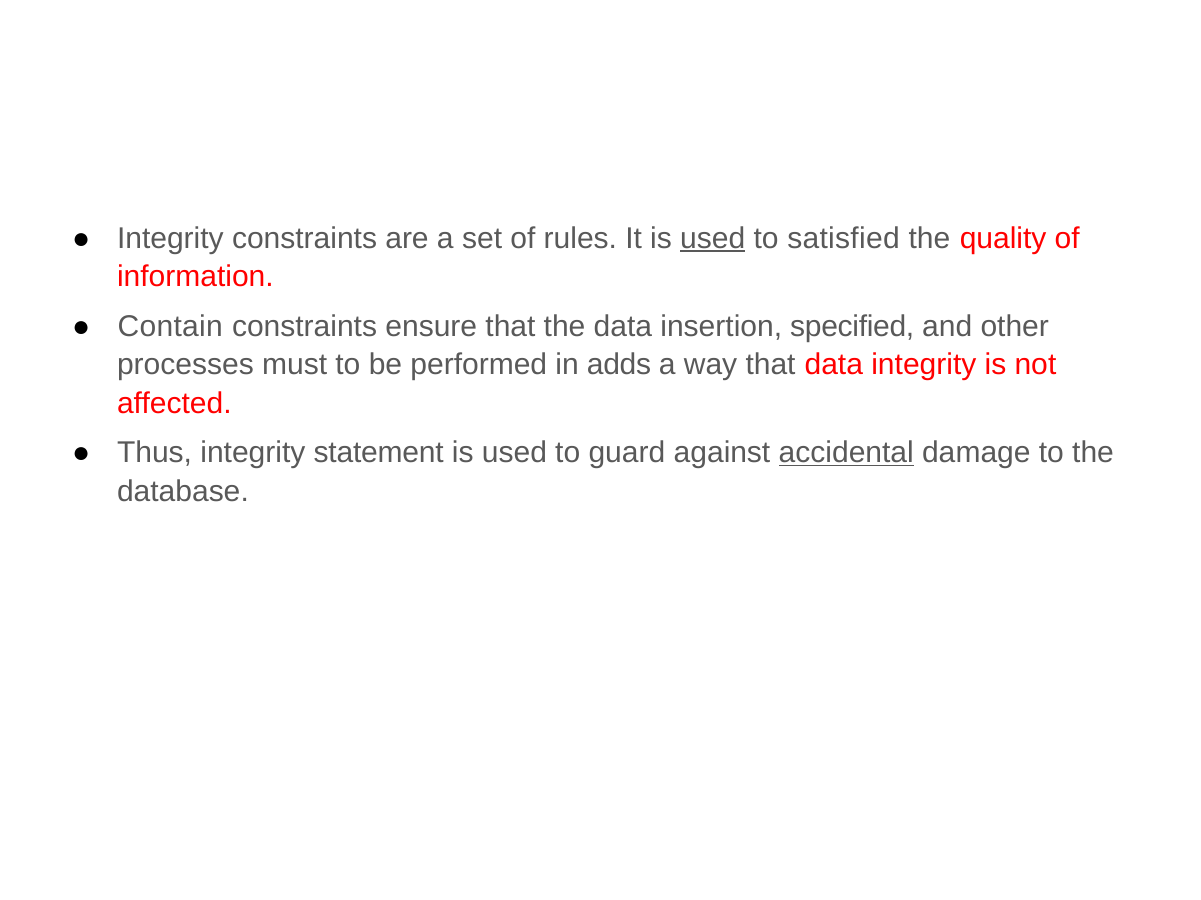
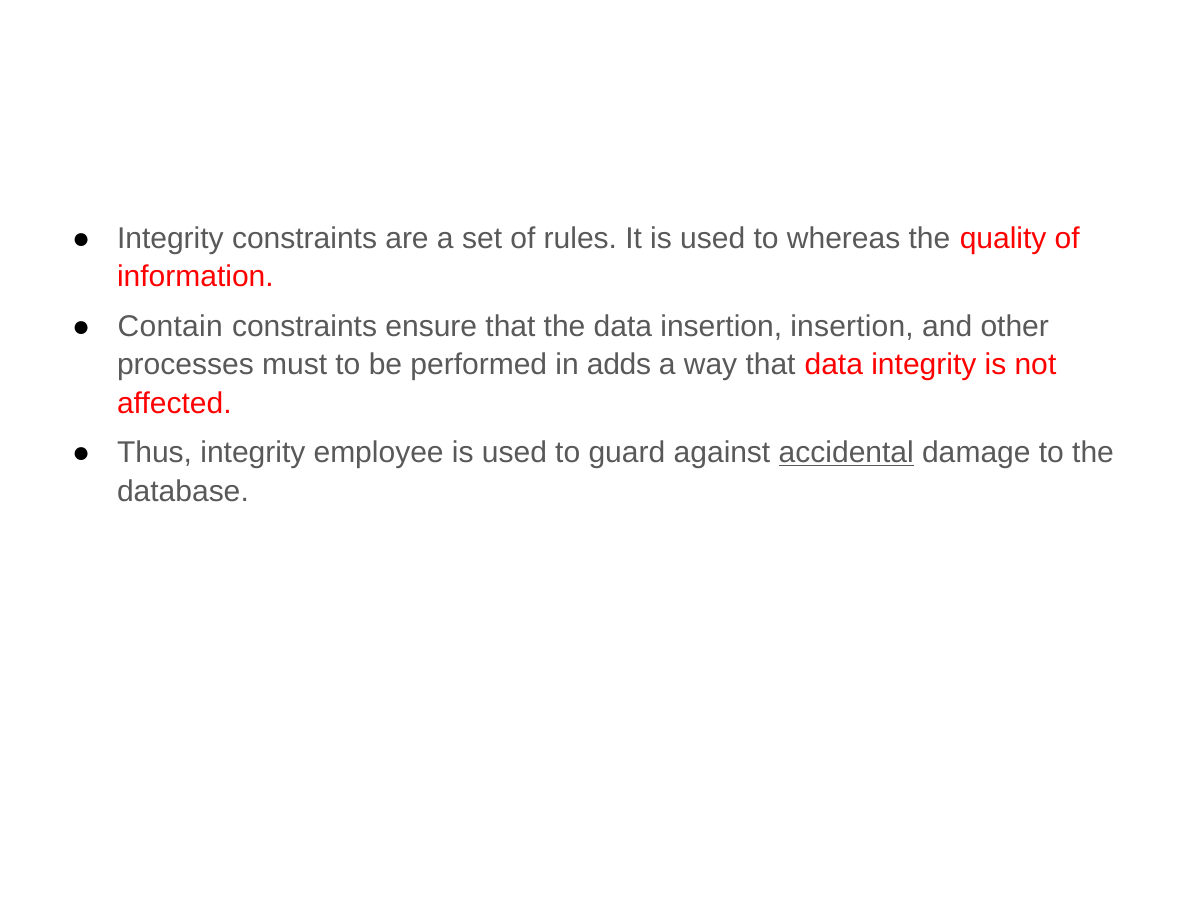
used underline: present -> none (713, 239)
satisfied: satisfied -> whereas (844, 239)
insertion specified: specified -> insertion (852, 326)
statement: statement -> employee (379, 453)
